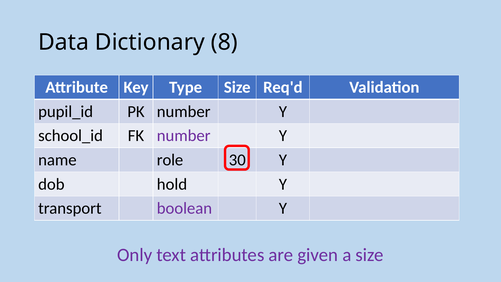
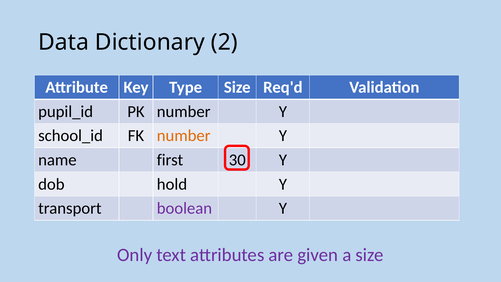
8: 8 -> 2 (224, 42)
number colour: purple -> orange (184, 136)
role: role -> first (170, 160)
